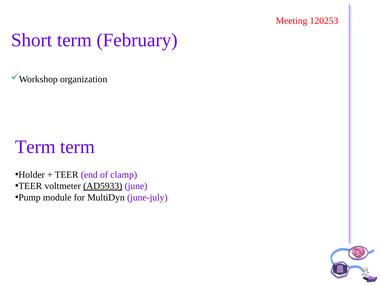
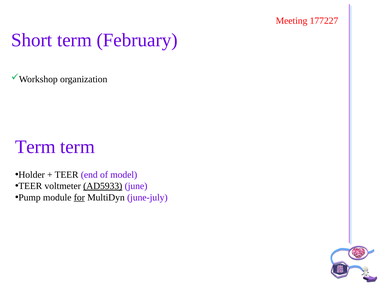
120253: 120253 -> 177227 (324, 21)
clamp: clamp -> model (124, 175)
for underline: none -> present (79, 197)
